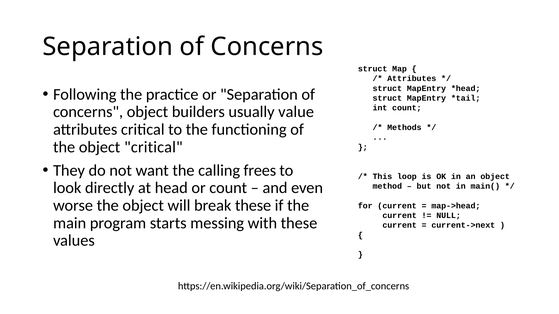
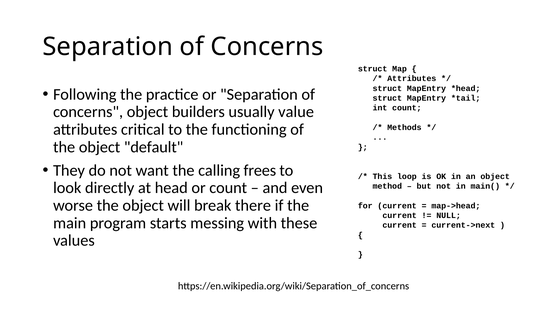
object critical: critical -> default (154, 147)
break these: these -> there (253, 206)
